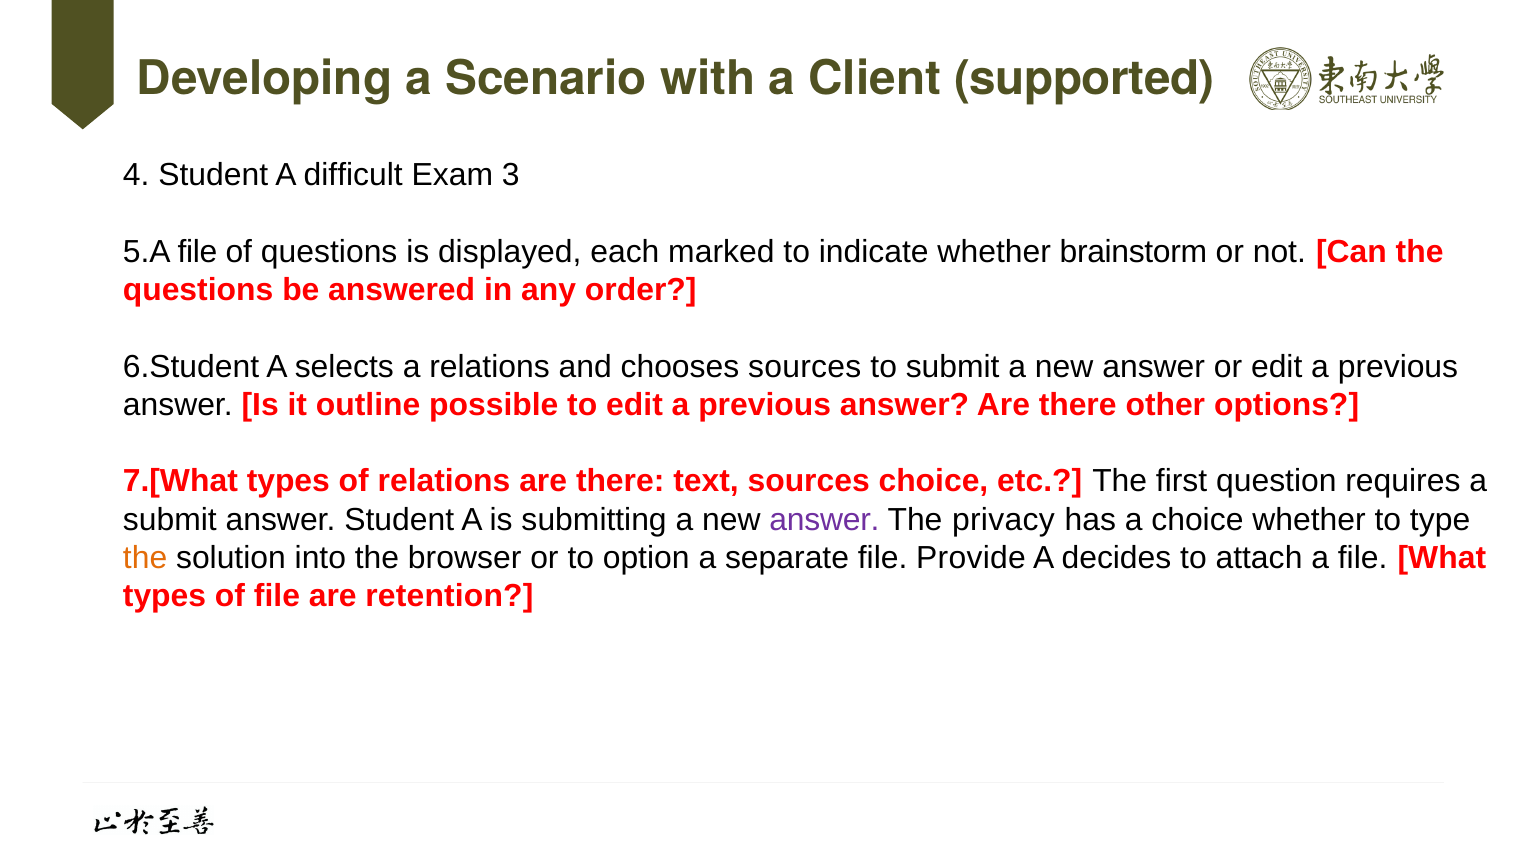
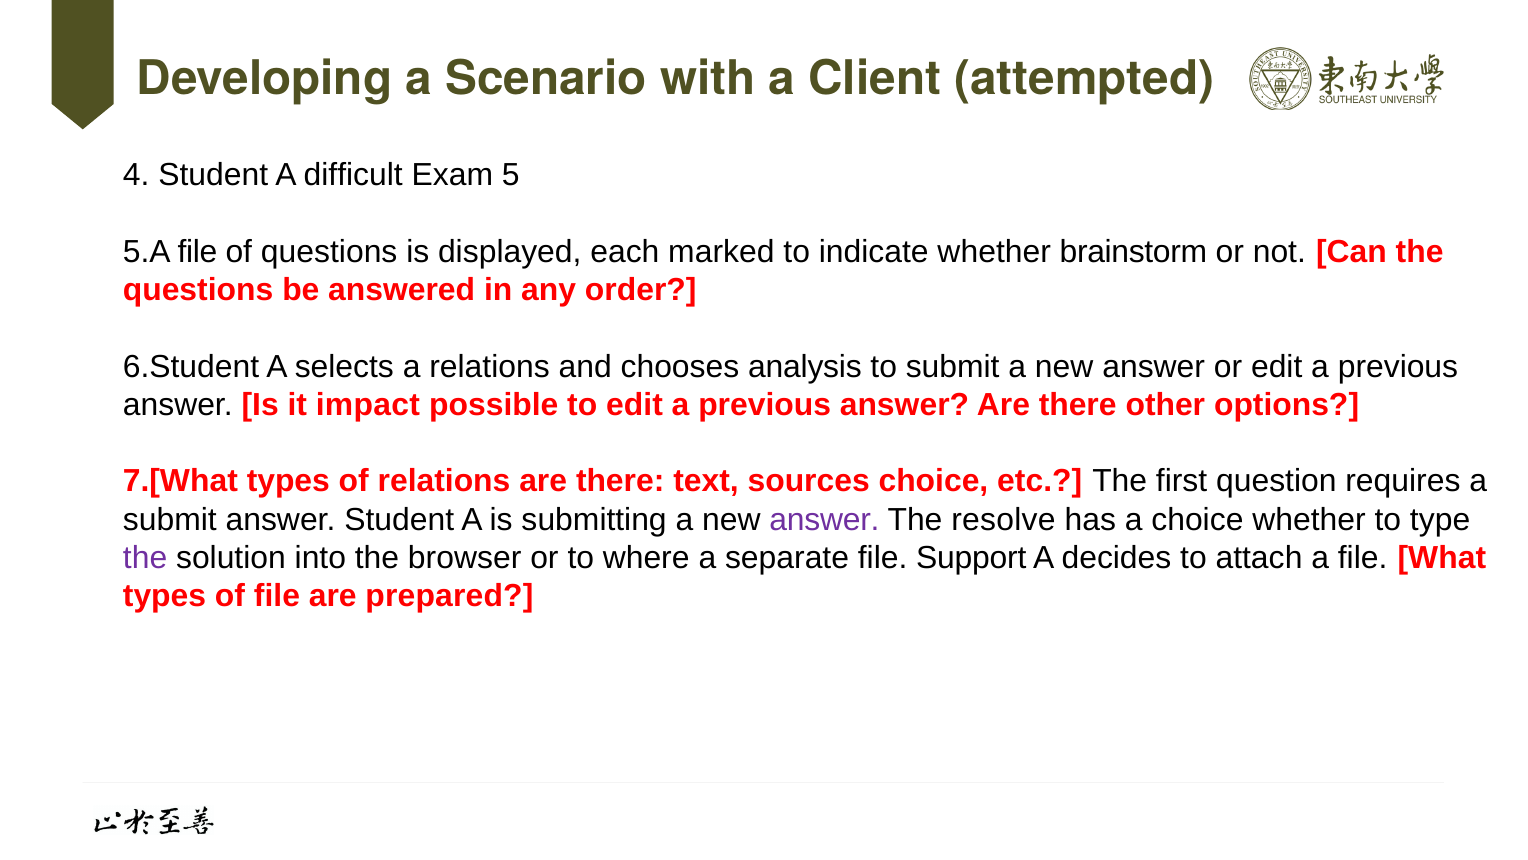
supported: supported -> attempted (1084, 79)
3: 3 -> 5 (511, 175)
chooses sources: sources -> analysis (805, 366)
outline: outline -> impact (368, 405)
privacy: privacy -> resolve (1003, 519)
the colour: orange -> purple (145, 557)
option: option -> where (646, 557)
Provide: Provide -> Support (971, 557)
retention: retention -> prepared (449, 596)
